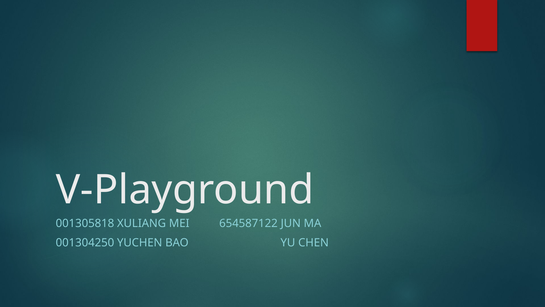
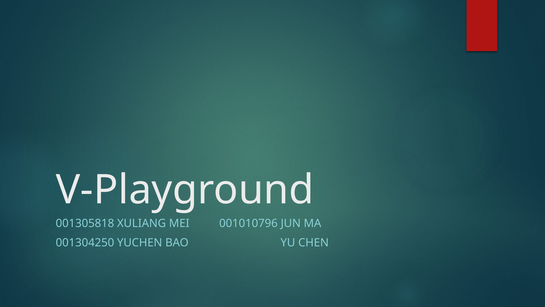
654587122: 654587122 -> 001010796 (248, 223)
